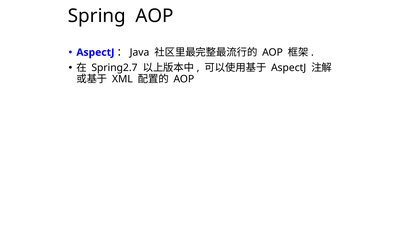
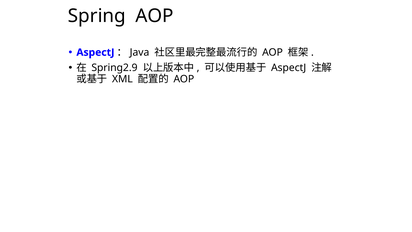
Spring2.7: Spring2.7 -> Spring2.9 (114, 68)
